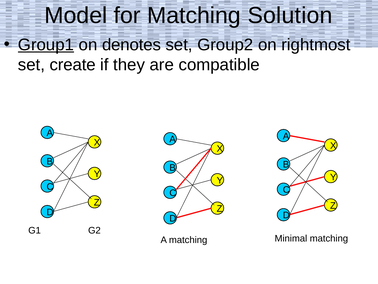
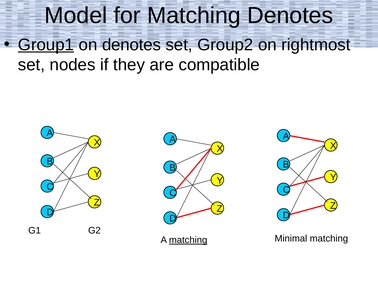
Matching Solution: Solution -> Denotes (290, 15)
create: create -> nodes (73, 65)
matching underline: none -> present (188, 240)
